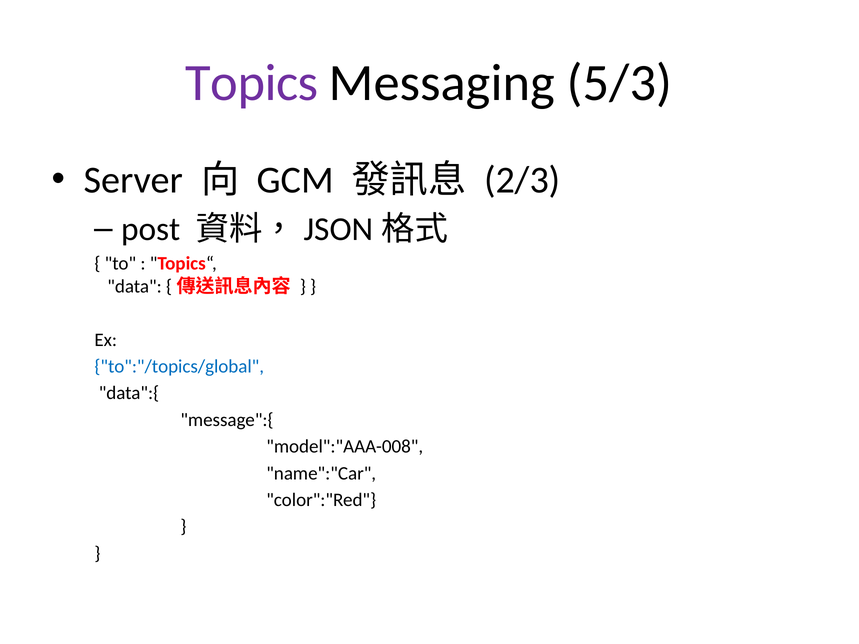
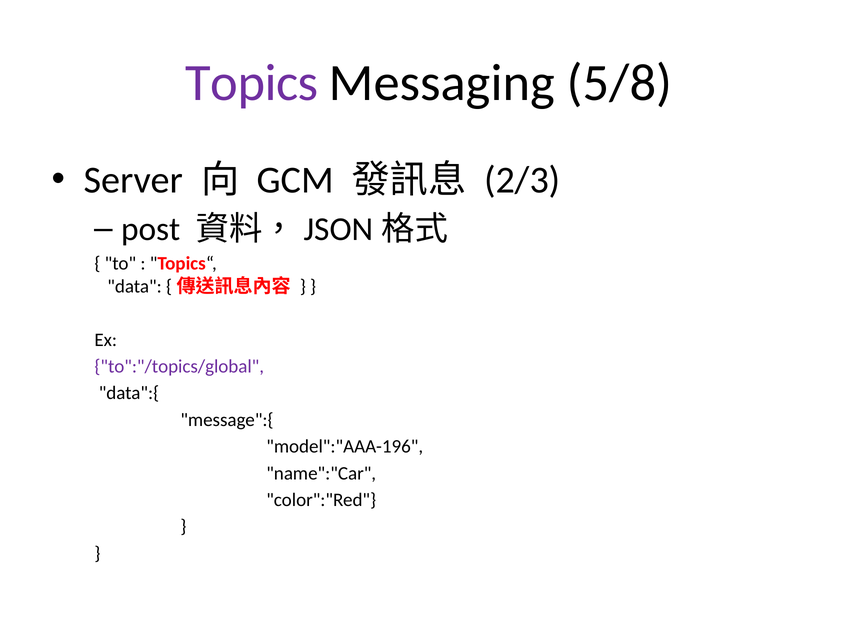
5/3: 5/3 -> 5/8 (619, 83)
to":"/topics/global colour: blue -> purple (179, 367)
model":"AAA-008: model":"AAA-008 -> model":"AAA-196 (345, 447)
